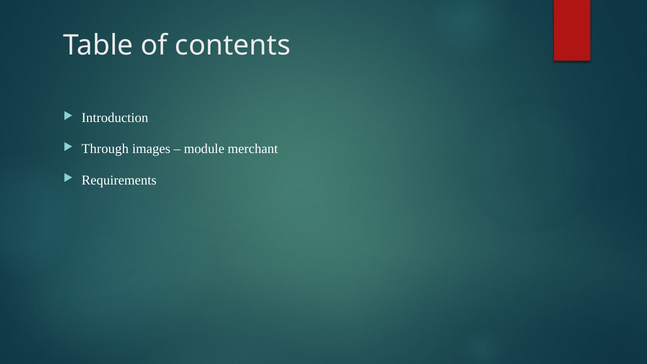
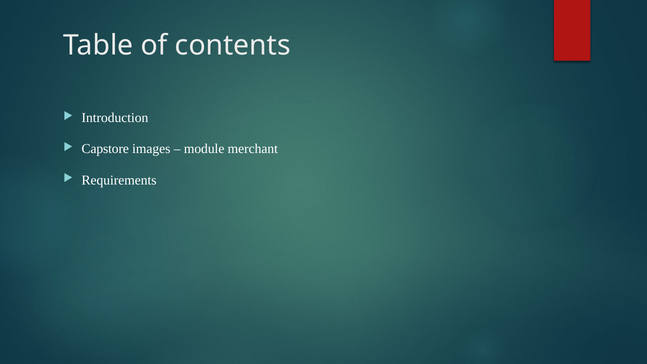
Through: Through -> Capstore (105, 149)
